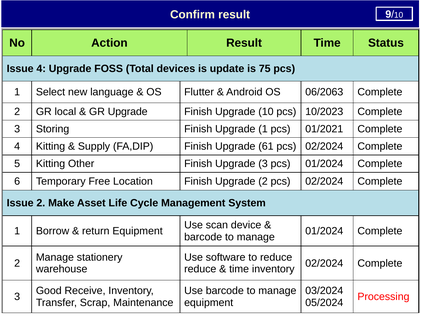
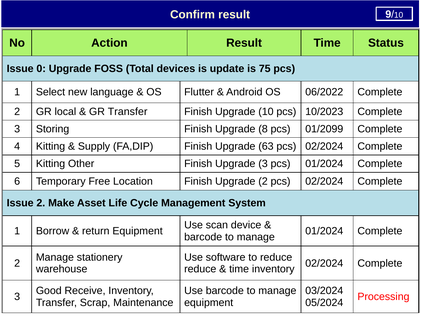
Issue 4: 4 -> 0 (41, 69)
06/2063: 06/2063 -> 06/2022 (324, 92)
GR Upgrade: Upgrade -> Transfer (128, 112)
Upgrade 1: 1 -> 8 (263, 129)
01/2021: 01/2021 -> 01/2099 (324, 129)
61: 61 -> 63 (266, 146)
